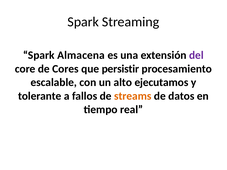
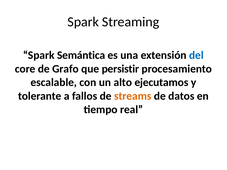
Almacena: Almacena -> Semántica (81, 55)
del colour: purple -> blue (196, 55)
Cores: Cores -> Grafo (65, 69)
